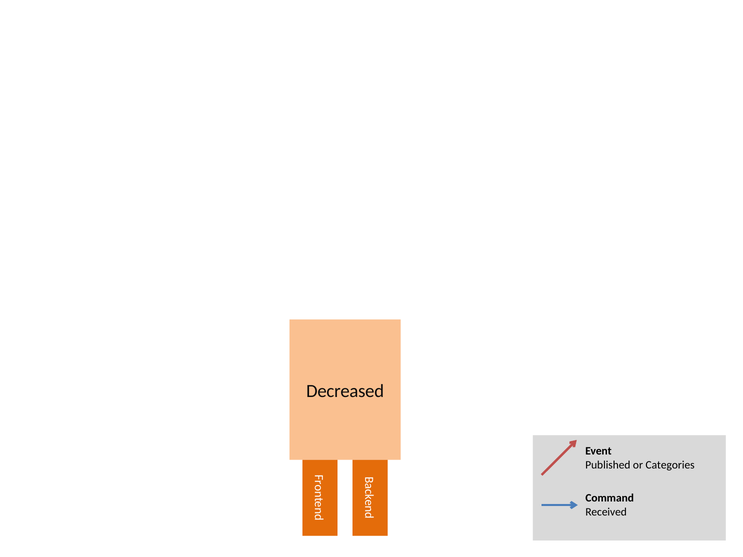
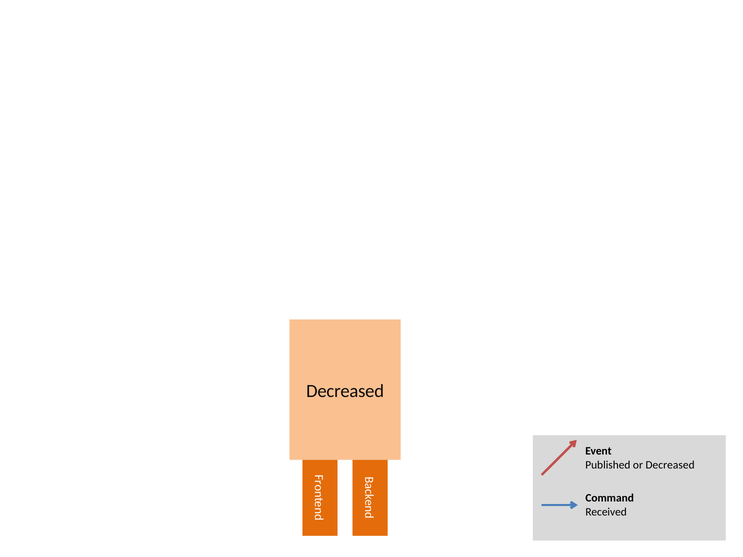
or Categories: Categories -> Decreased (670, 465)
